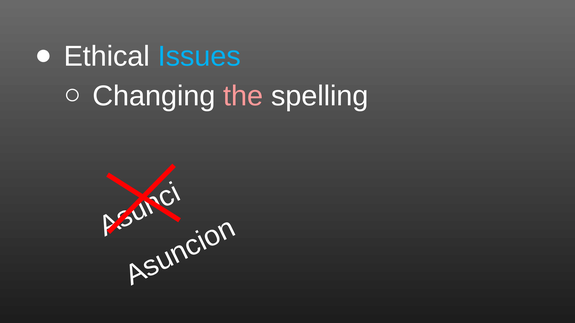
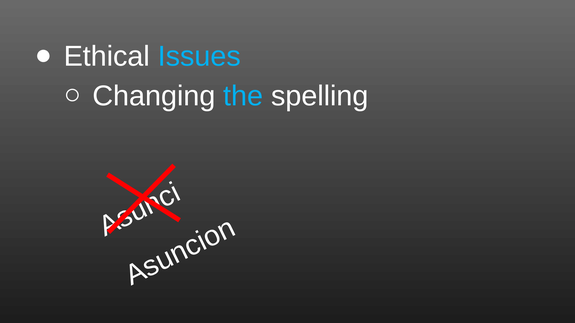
the colour: pink -> light blue (243, 96)
